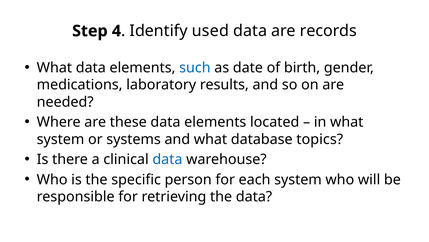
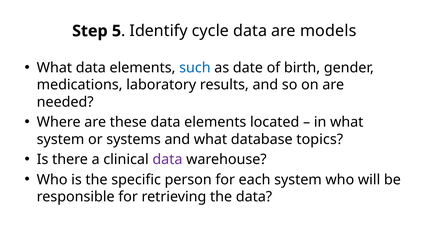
4: 4 -> 5 (116, 31)
used: used -> cycle (210, 31)
records: records -> models (328, 31)
data colour: blue -> purple (167, 159)
